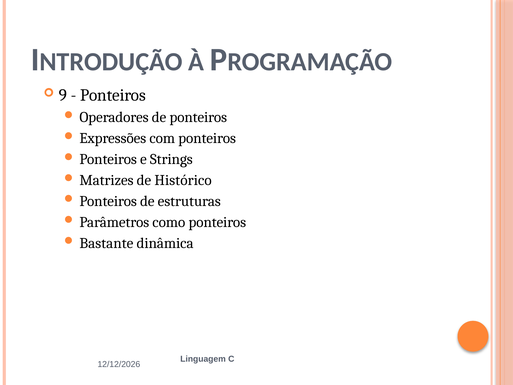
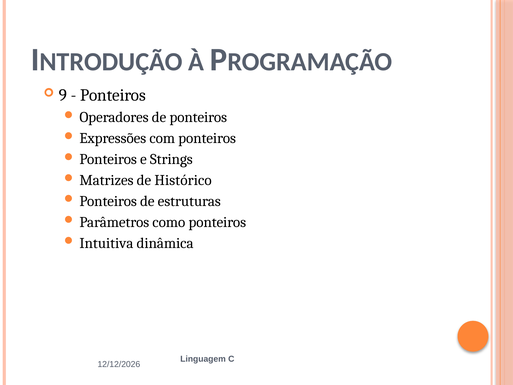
Bastante: Bastante -> Intuitiva (106, 243)
